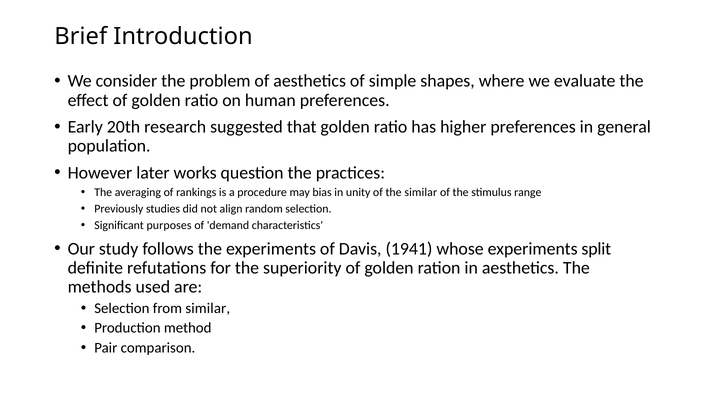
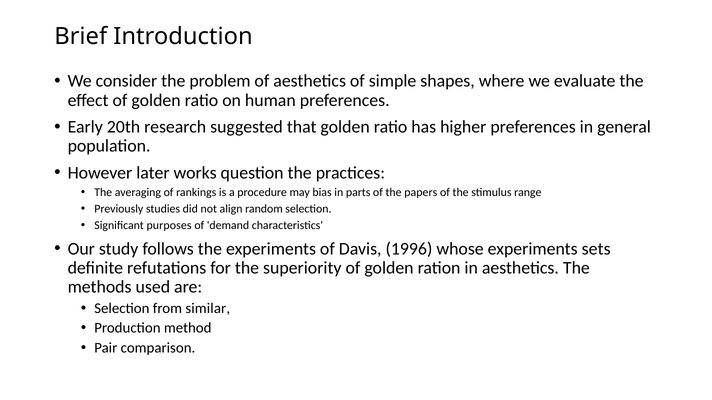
unity: unity -> parts (358, 193)
the similar: similar -> papers (421, 193)
1941: 1941 -> 1996 (409, 249)
split: split -> sets (596, 249)
